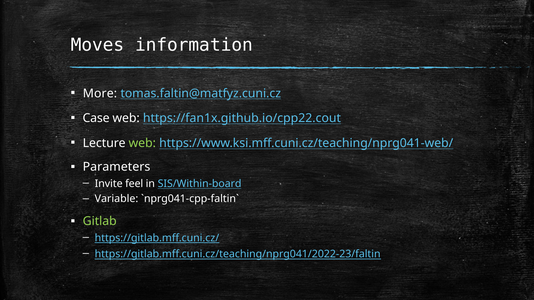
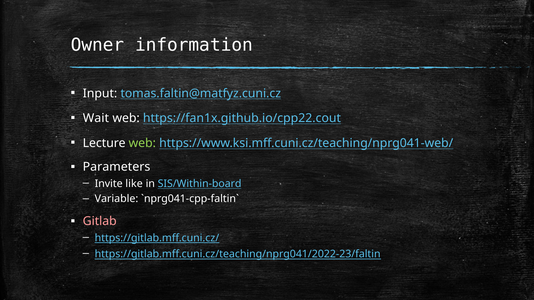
Moves: Moves -> Owner (97, 45)
More: More -> Input (100, 93)
Case: Case -> Wait (96, 118)
feel: feel -> like (134, 184)
Gitlab colour: light green -> pink (100, 221)
